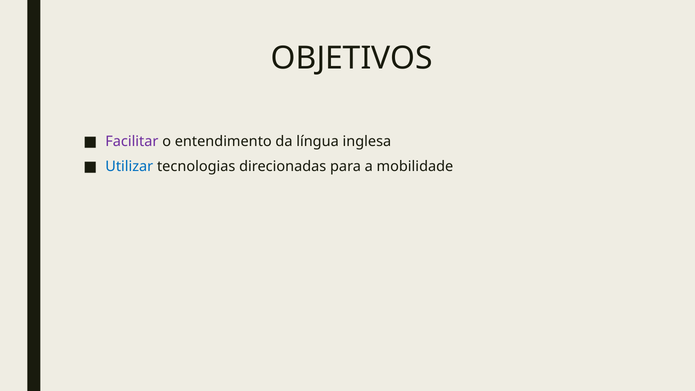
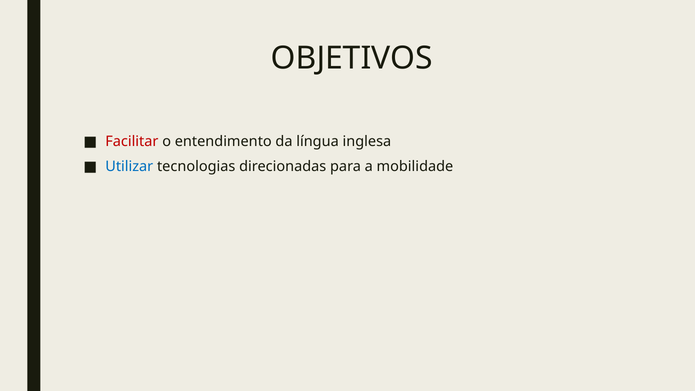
Facilitar colour: purple -> red (132, 141)
